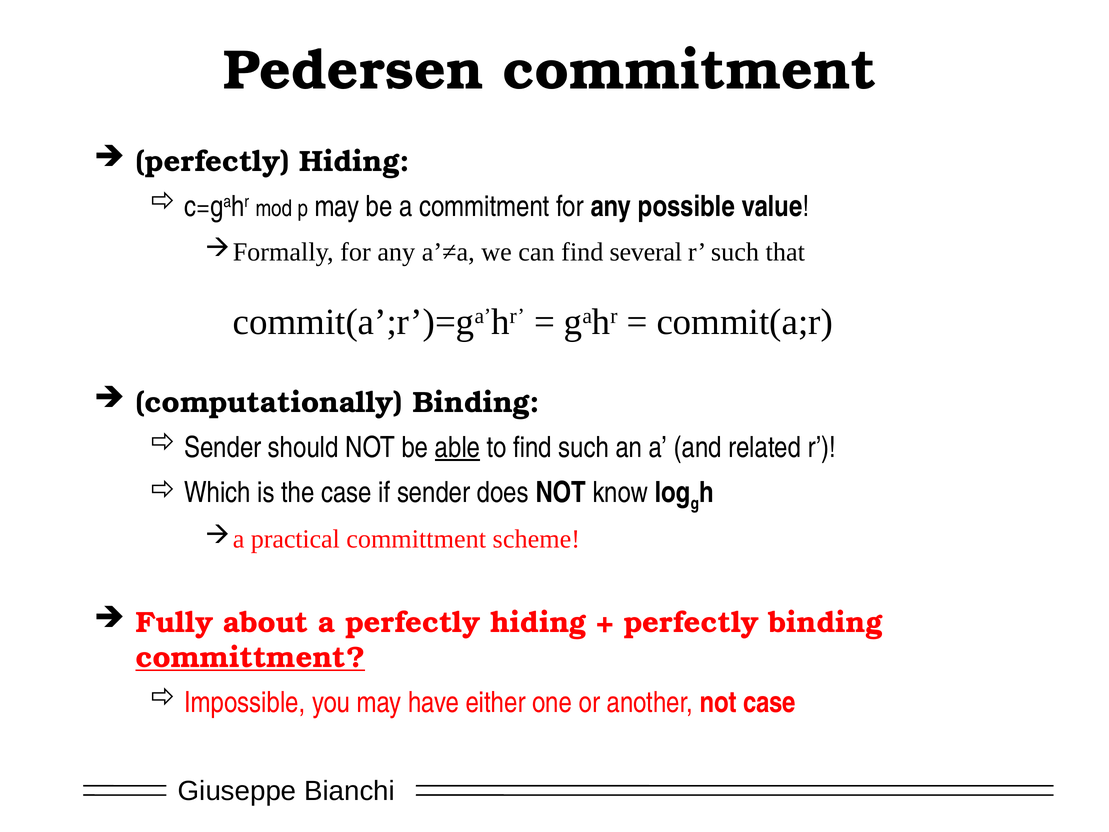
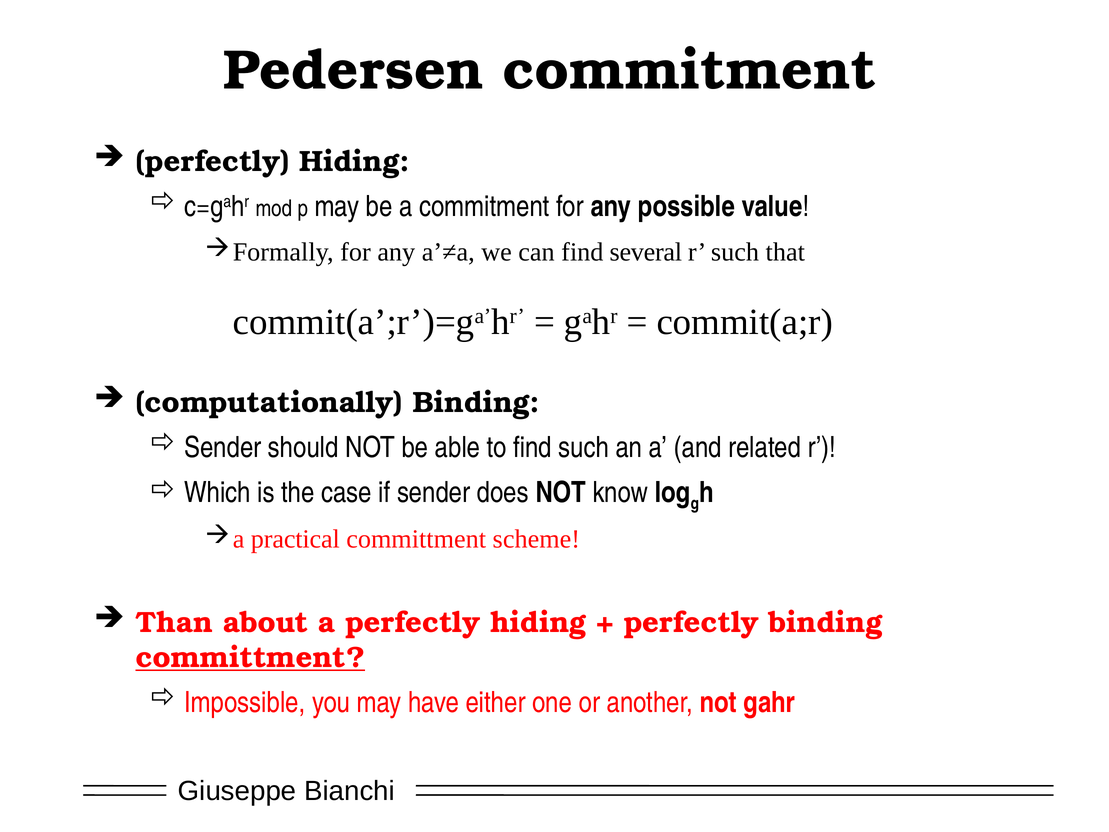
able underline: present -> none (458, 447)
Fully: Fully -> Than (174, 622)
not case: case -> gahr (769, 702)
